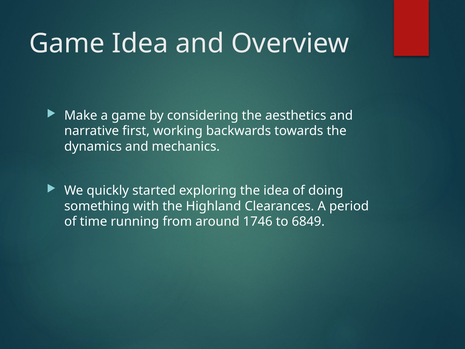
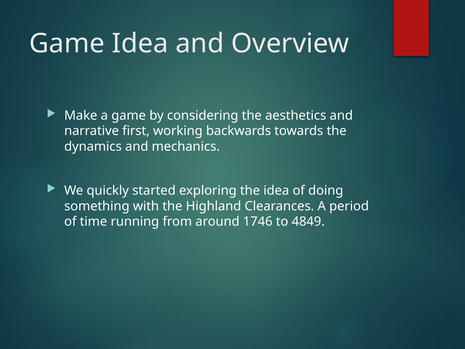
6849: 6849 -> 4849 (308, 221)
